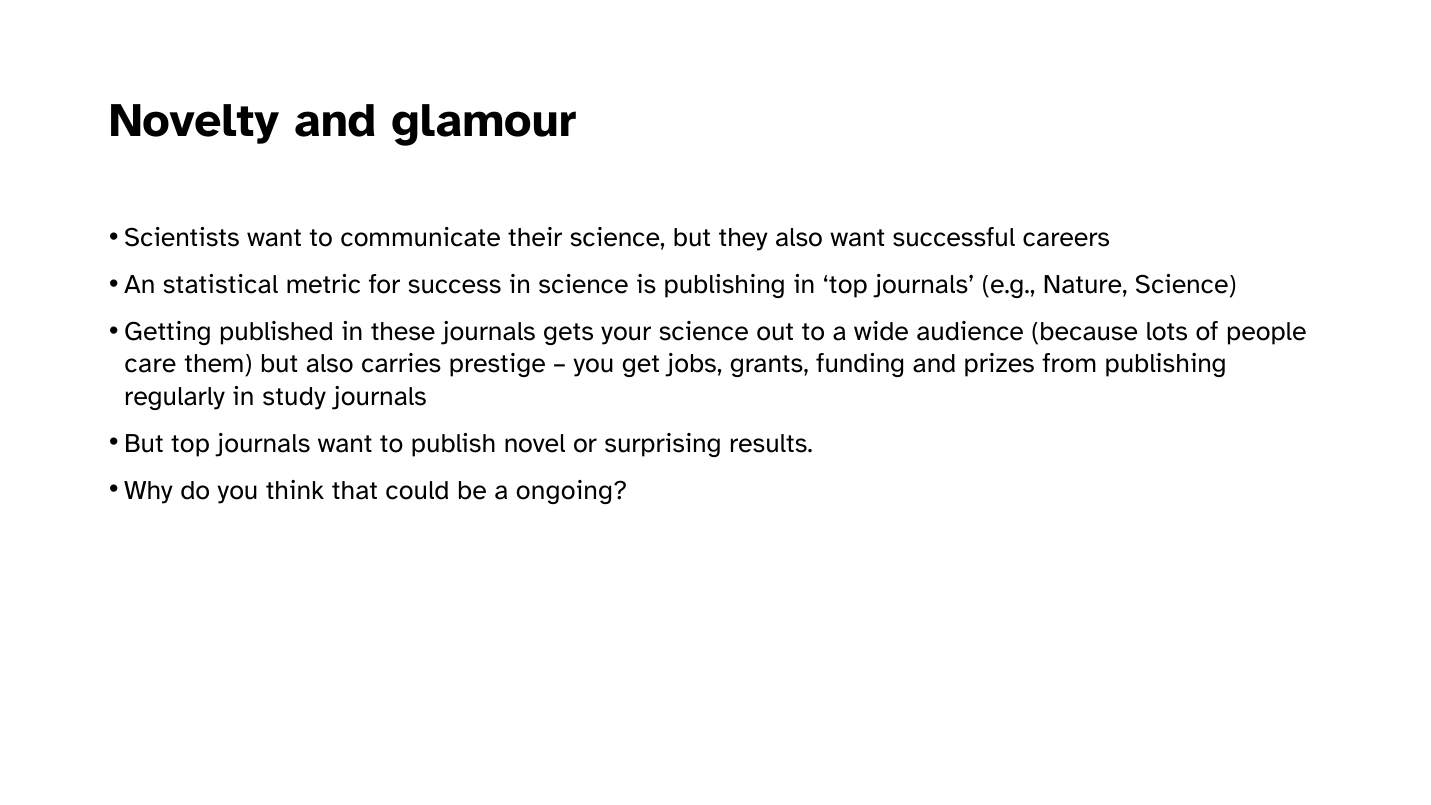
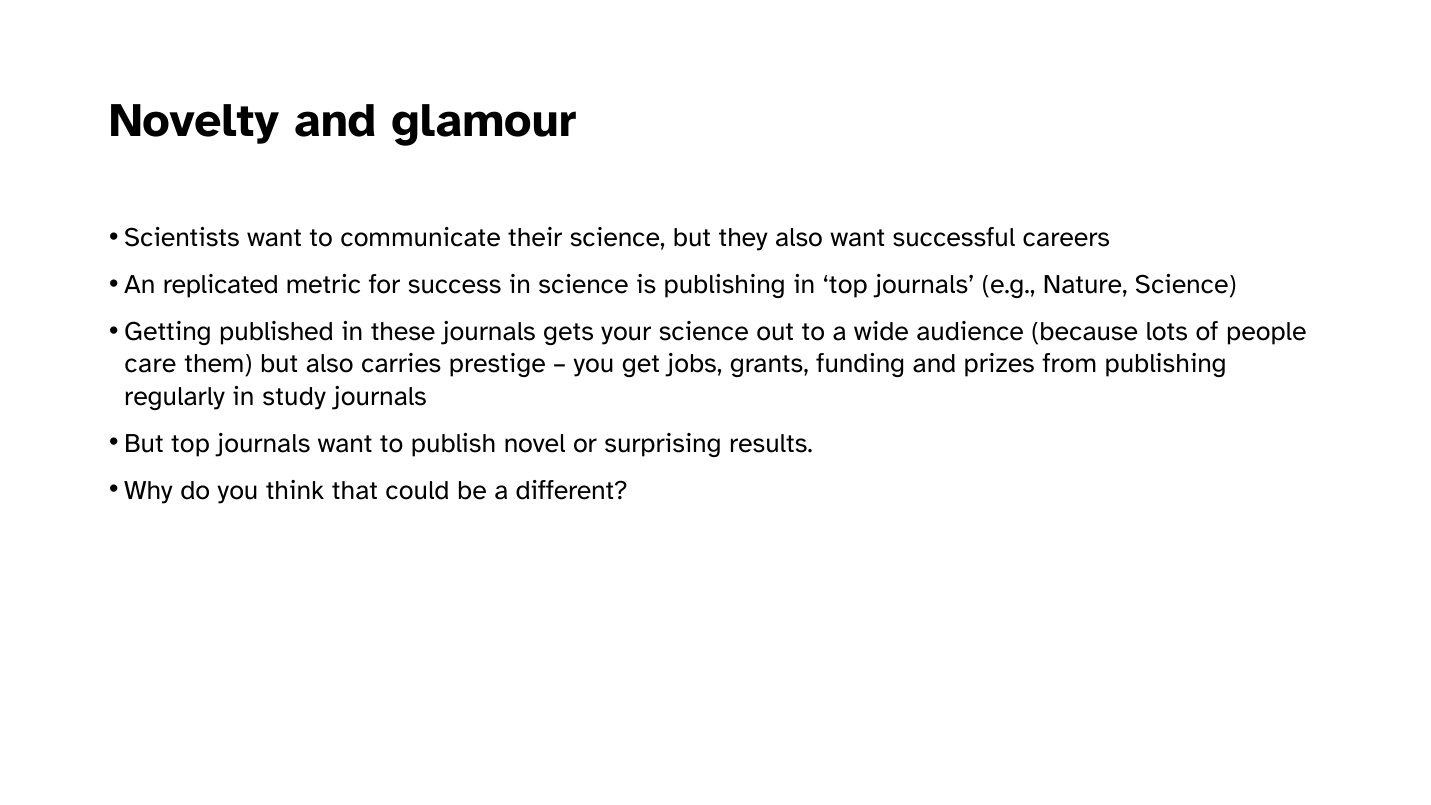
statistical: statistical -> replicated (221, 285)
ongoing: ongoing -> different (572, 490)
